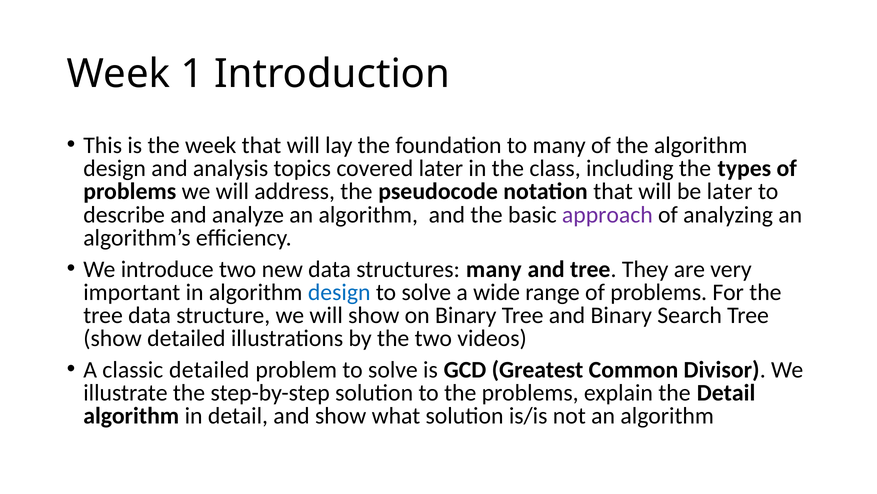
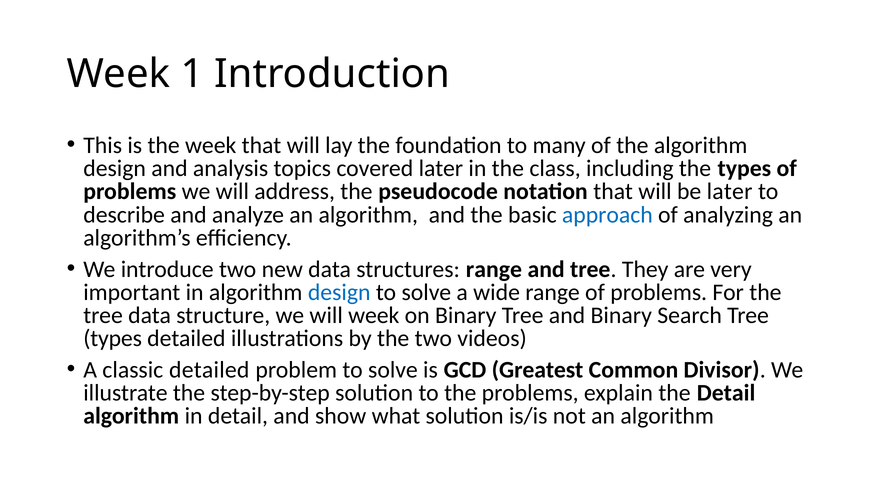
approach colour: purple -> blue (607, 214)
structures many: many -> range (494, 269)
will show: show -> week (374, 315)
show: show -> types (113, 338)
